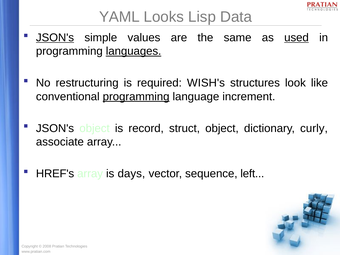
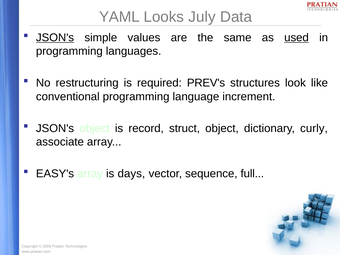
Lisp: Lisp -> July (202, 17)
languages underline: present -> none (134, 51)
WISH's: WISH's -> PREV's (206, 83)
programming underline: present -> none (136, 97)
HREF's: HREF's -> EASY's (55, 174)
left: left -> full (252, 174)
